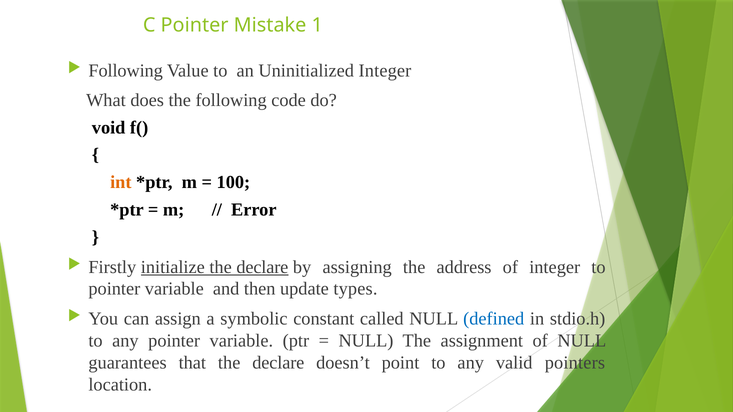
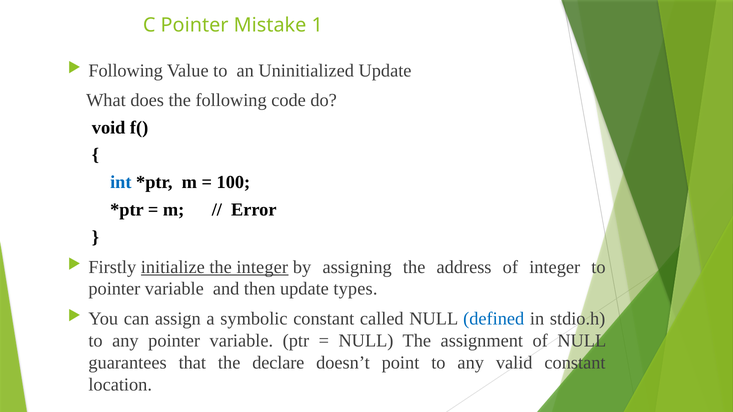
Uninitialized Integer: Integer -> Update (385, 71)
int colour: orange -> blue (121, 182)
initialize the declare: declare -> integer (262, 267)
valid pointers: pointers -> constant (575, 363)
